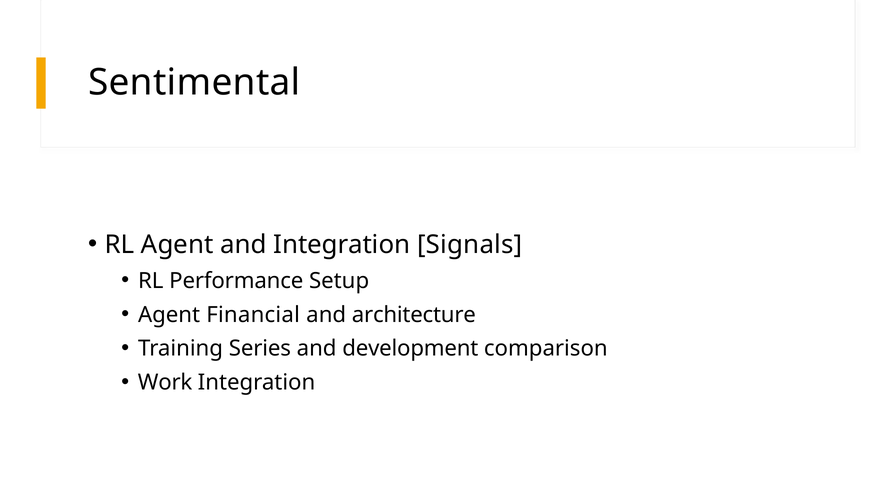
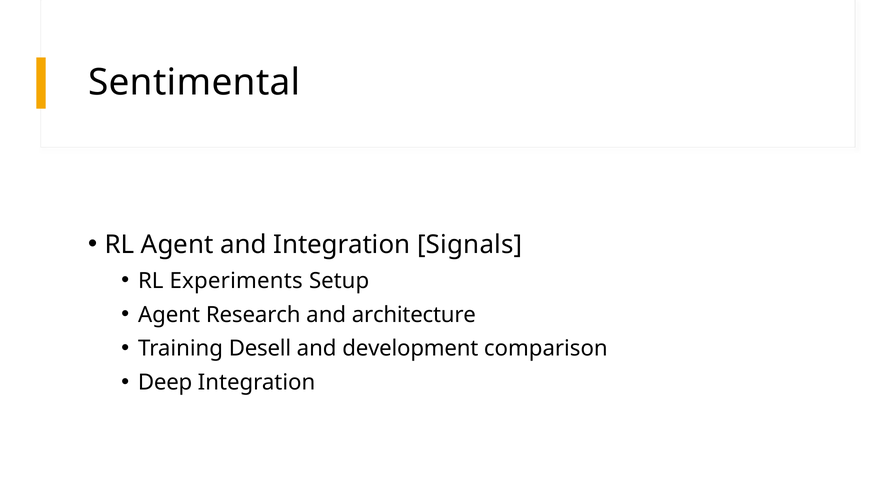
Performance: Performance -> Experiments (236, 281)
Financial: Financial -> Research (253, 315)
Series: Series -> Desell (260, 349)
Work: Work -> Deep (165, 383)
